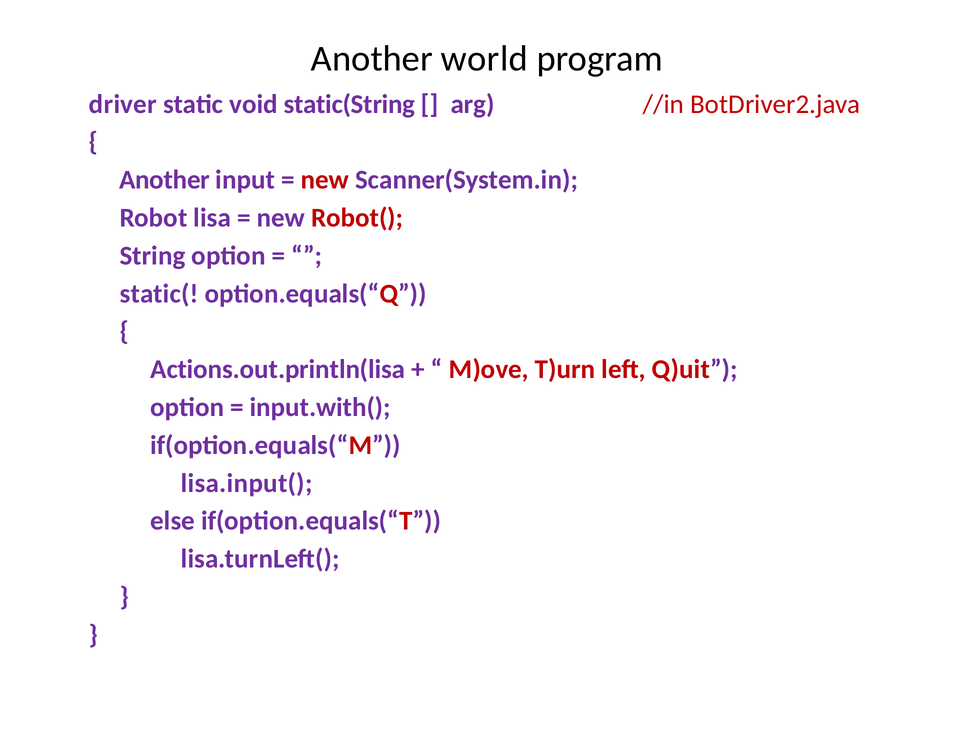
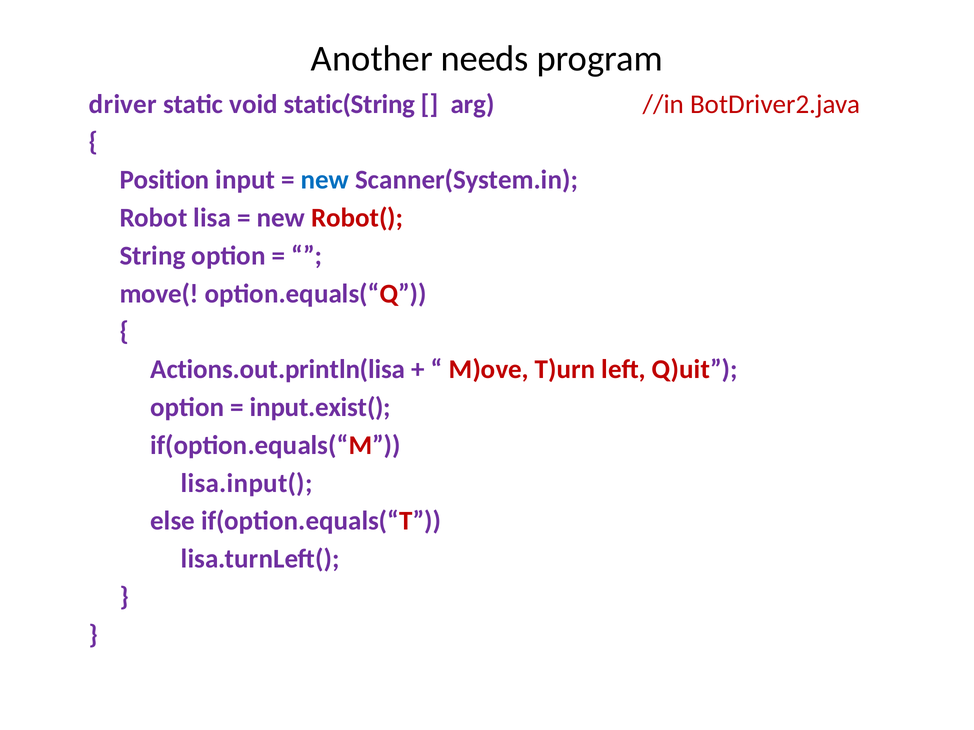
world: world -> needs (485, 59)
Another: Another -> Position (165, 180)
new colour: red -> blue (325, 180)
static(: static( -> move( (159, 294)
input.with(: input.with( -> input.exist( (320, 408)
